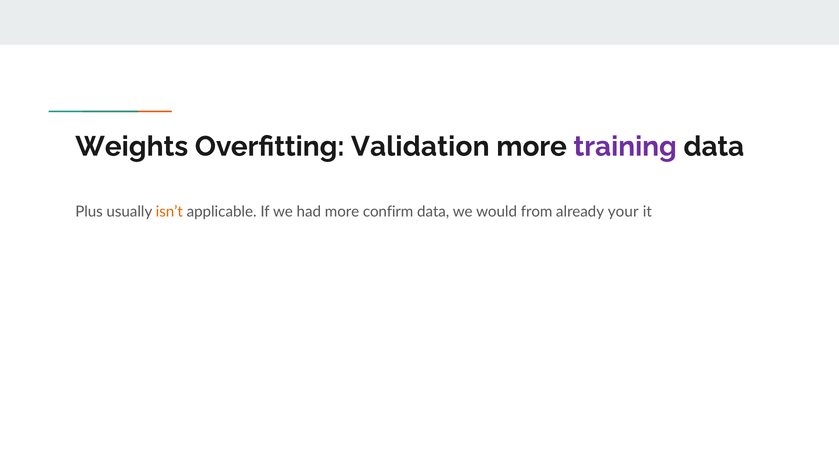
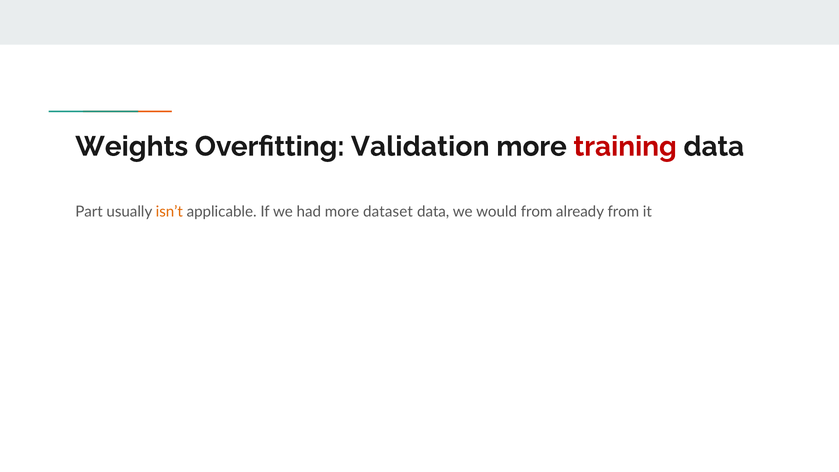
training colour: purple -> red (625, 146)
Plus: Plus -> Part (89, 212)
confirm: confirm -> dataset (388, 212)
already your: your -> from (623, 212)
